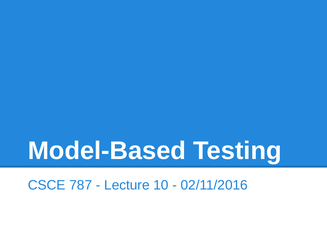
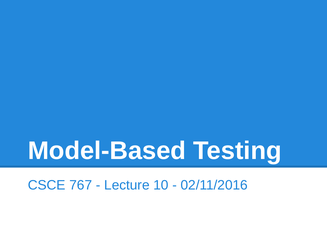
787: 787 -> 767 (81, 185)
